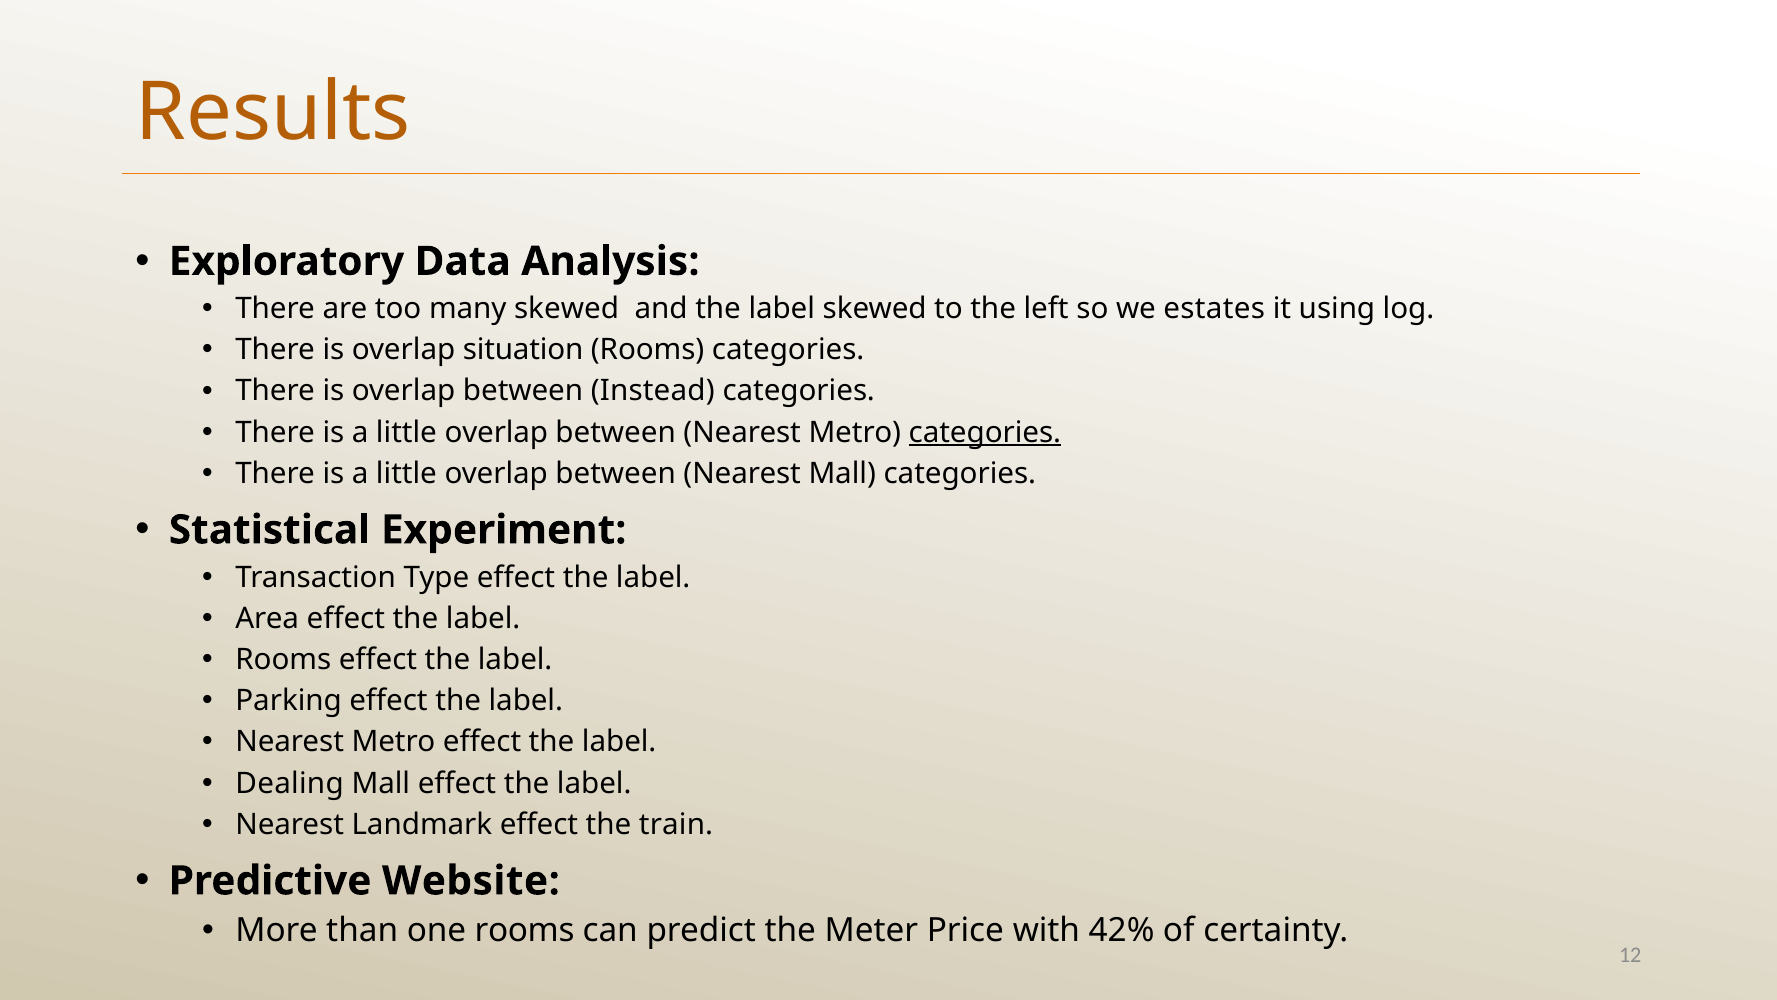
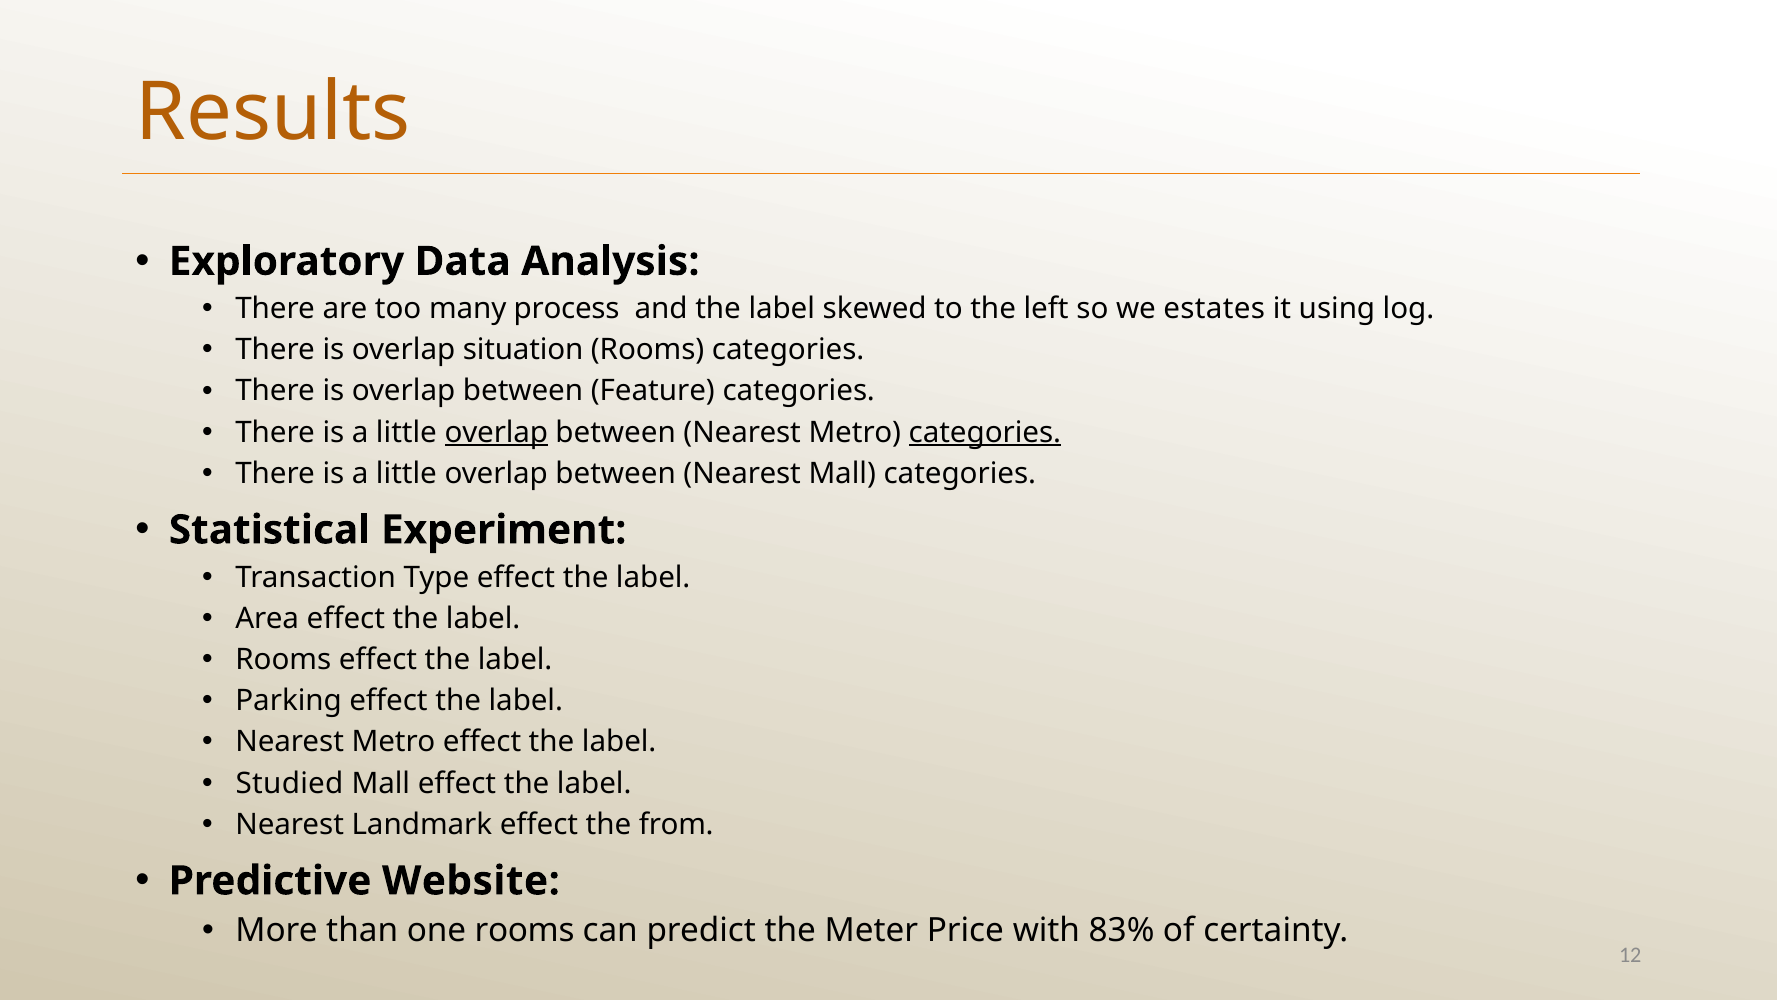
many skewed: skewed -> process (567, 309)
Instead: Instead -> Feature (653, 391)
overlap underline: none -> present (496, 432)
Dealing: Dealing -> Studied (290, 783)
train: train -> from (676, 824)
42%: 42% -> 83% (1122, 930)
